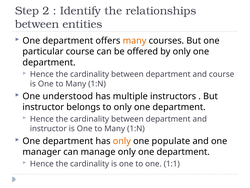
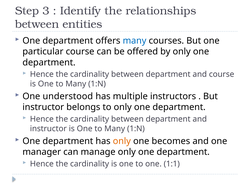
2: 2 -> 3 (46, 11)
many colour: orange -> blue (135, 41)
populate: populate -> becomes (171, 141)
